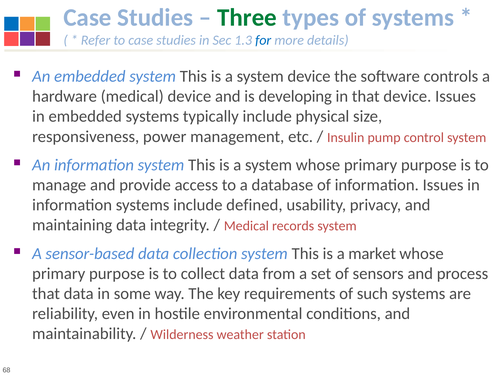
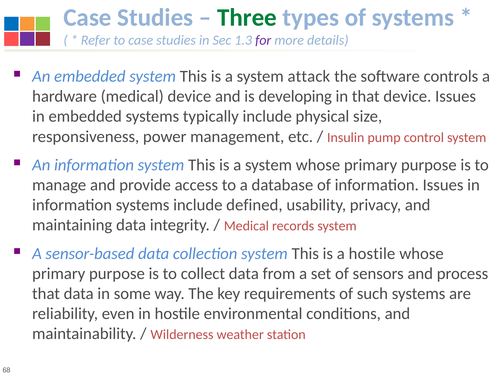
for colour: blue -> purple (263, 40)
system device: device -> attack (309, 76)
a market: market -> hostile (372, 253)
